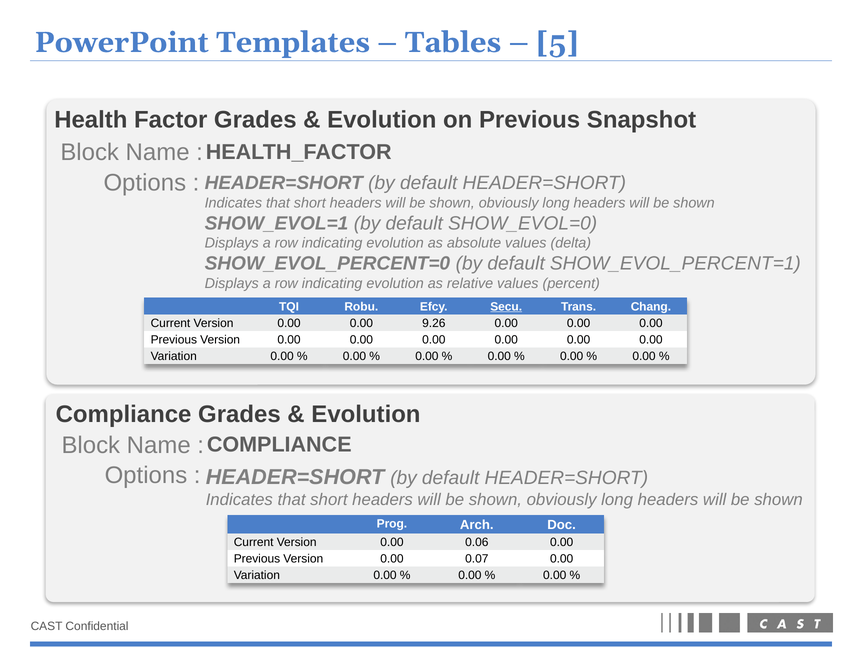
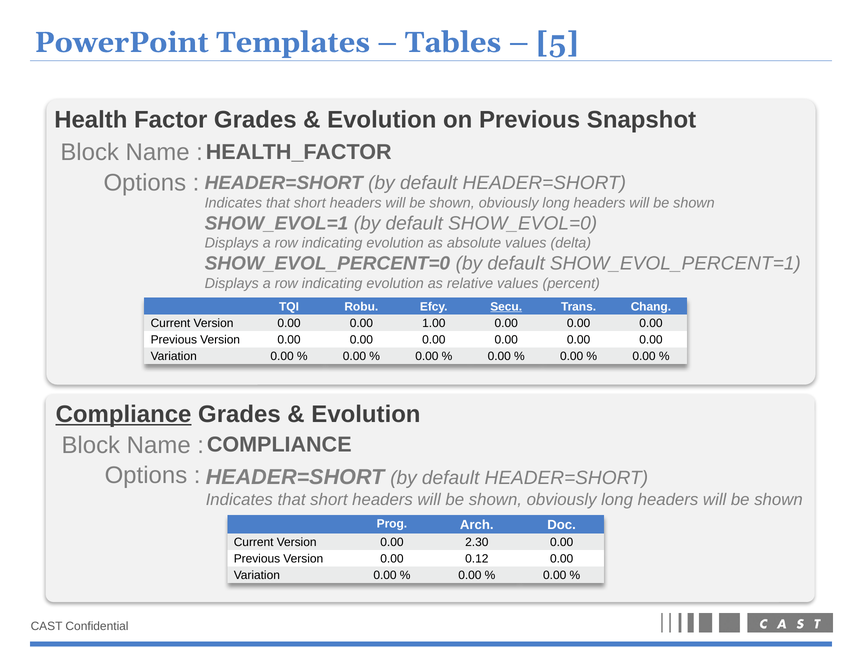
9.26: 9.26 -> 1.00 (434, 323)
Compliance underline: none -> present (124, 414)
0.06: 0.06 -> 2.30 (477, 542)
0.07: 0.07 -> 0.12 (477, 558)
